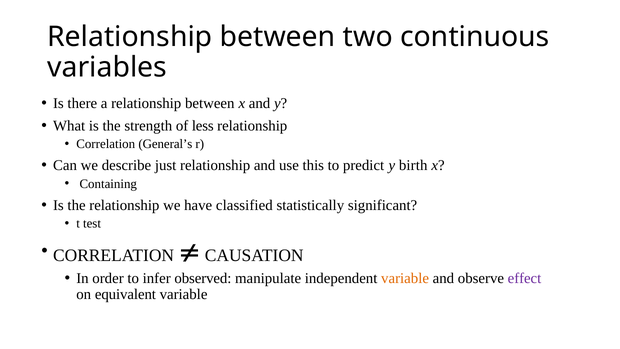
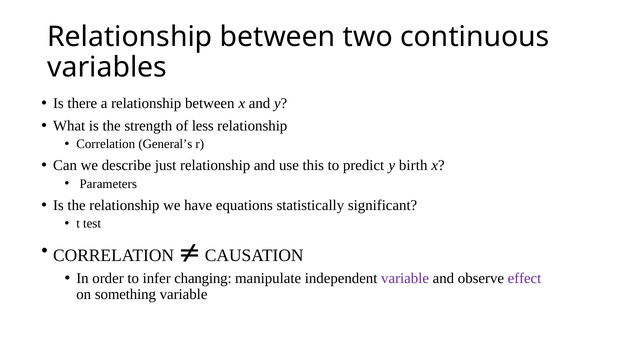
Containing: Containing -> Parameters (108, 184)
classified: classified -> equations (244, 205)
observed: observed -> changing (203, 278)
variable colour: orange -> purple (405, 278)
equivalent: equivalent -> something (125, 294)
